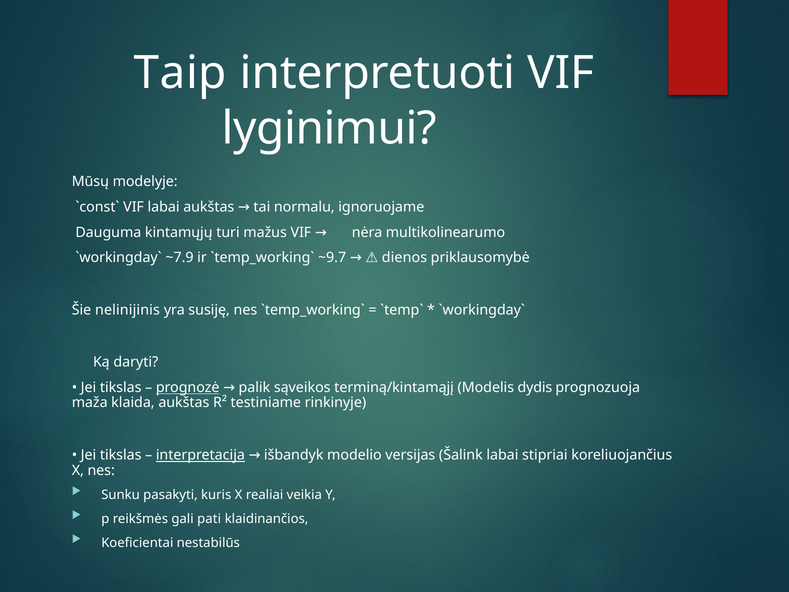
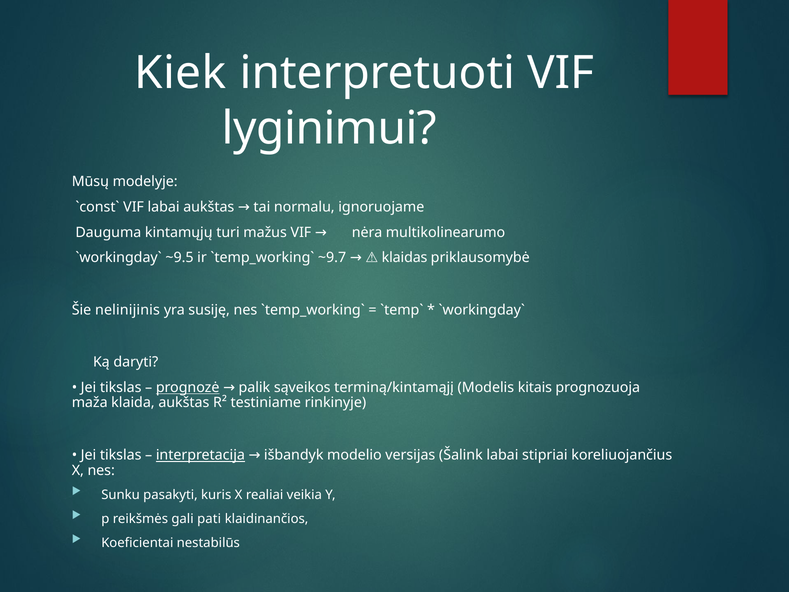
Taip: Taip -> Kiek (180, 73)
~7.9: ~7.9 -> ~9.5 (179, 257)
dienos: dienos -> klaidas (405, 257)
dydis: dydis -> kitais (535, 387)
